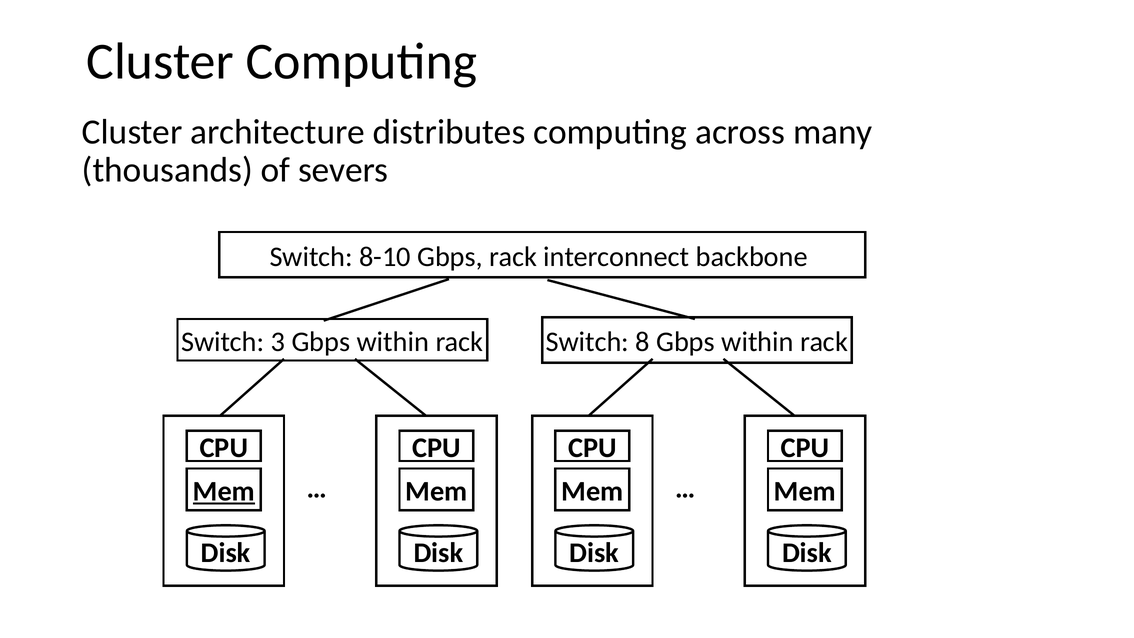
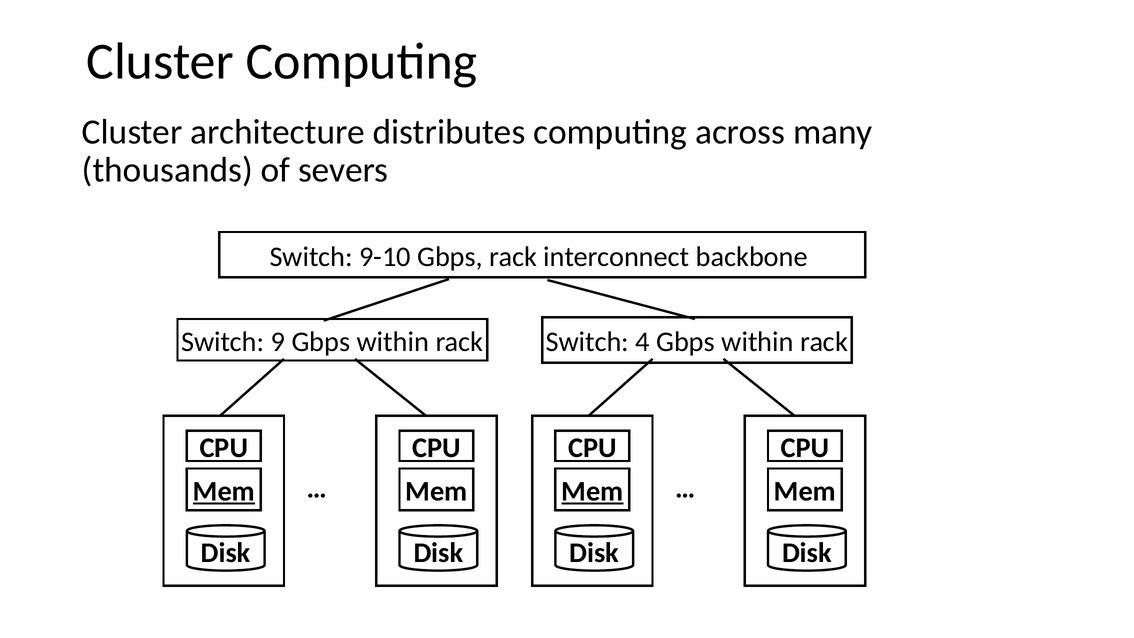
8-10: 8-10 -> 9-10 (385, 257)
3: 3 -> 9 (278, 342)
8: 8 -> 4 (643, 342)
Mem underline: none -> present (592, 491)
